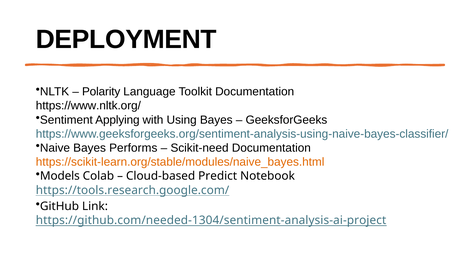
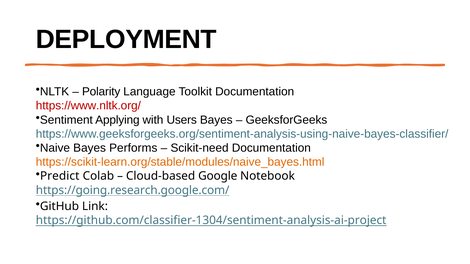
https://www.nltk.org/ colour: black -> red (88, 106)
Using: Using -> Users (182, 120)
Models: Models -> Predict (60, 176)
Predict: Predict -> Google (218, 176)
https://tools.research.google.com/: https://tools.research.google.com/ -> https://going.research.google.com/ (133, 190)
https://github.com/needed-1304/sentiment-analysis-ai-project: https://github.com/needed-1304/sentiment-analysis-ai-project -> https://github.com/classifier-1304/sentiment-analysis-ai-project (211, 221)
